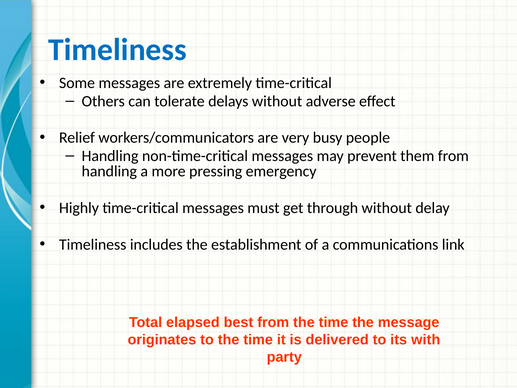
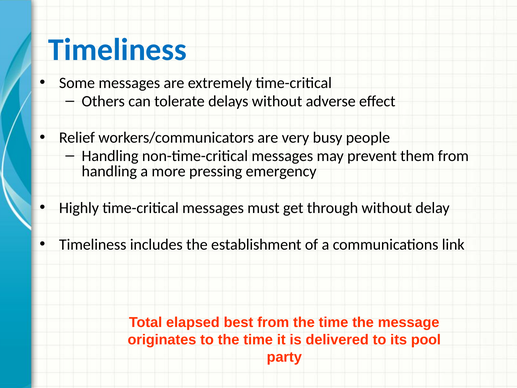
with: with -> pool (426, 340)
